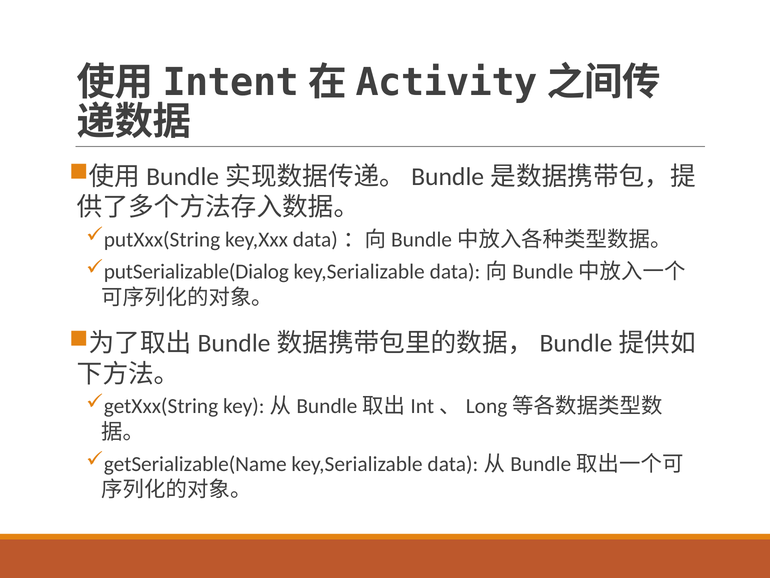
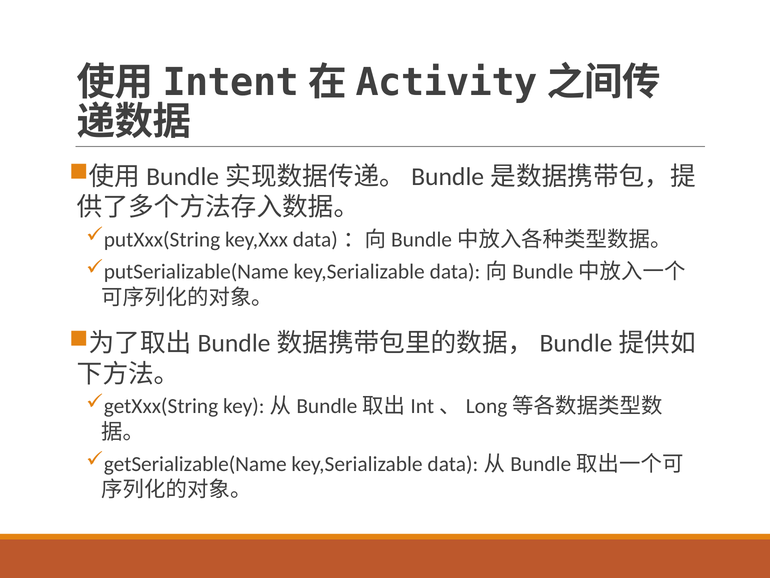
putSerializable(Dialog: putSerializable(Dialog -> putSerializable(Name (196, 272)
